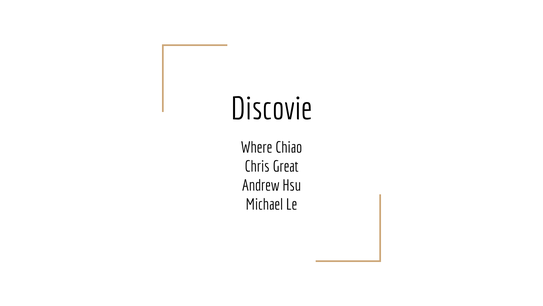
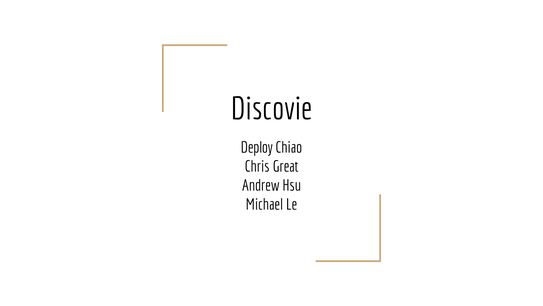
Where: Where -> Deploy (257, 147)
